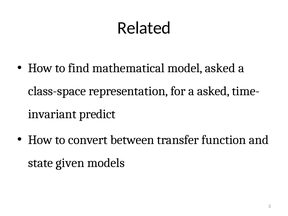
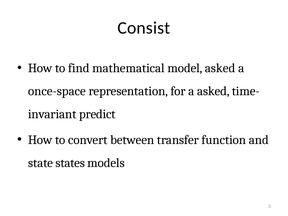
Related: Related -> Consist (144, 28)
class-space: class-space -> once-space (57, 91)
given: given -> states (70, 163)
